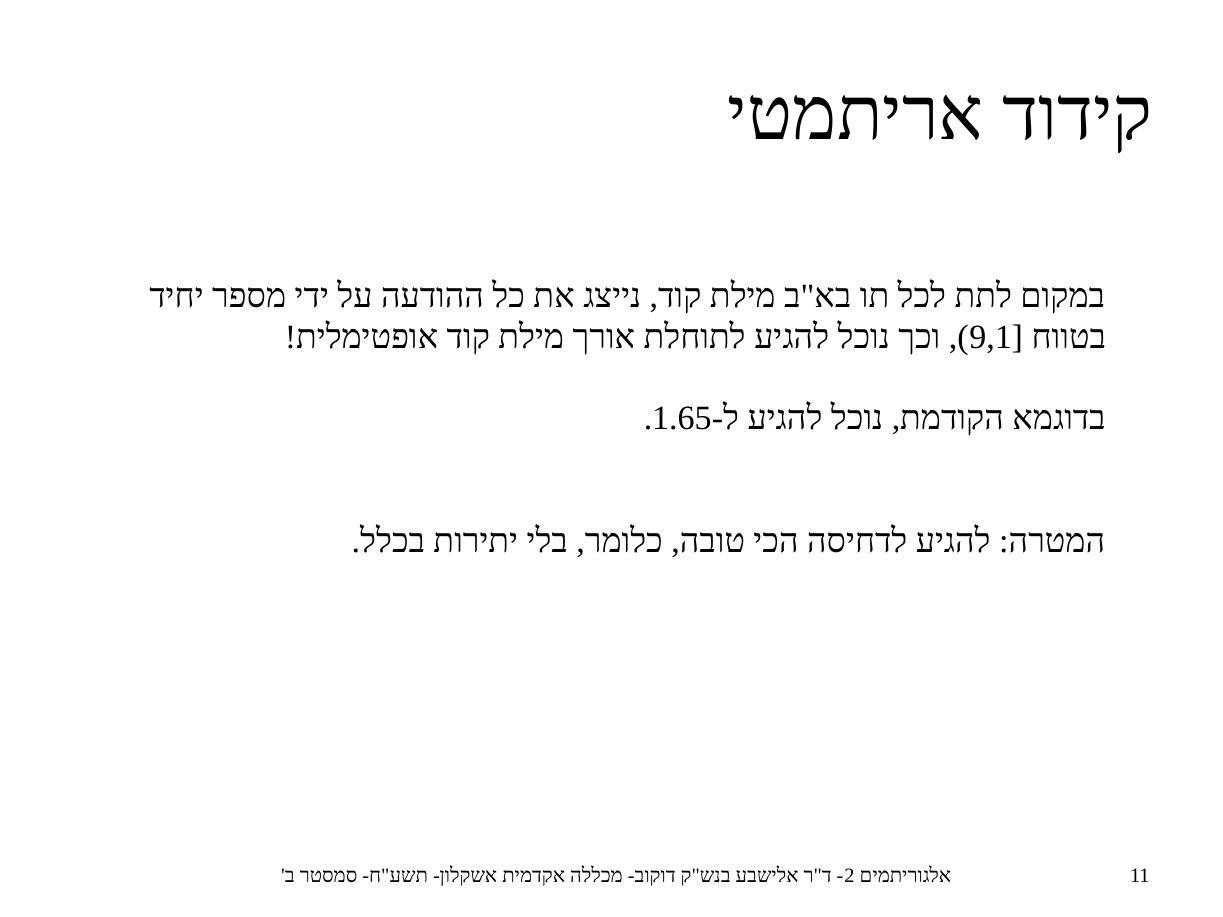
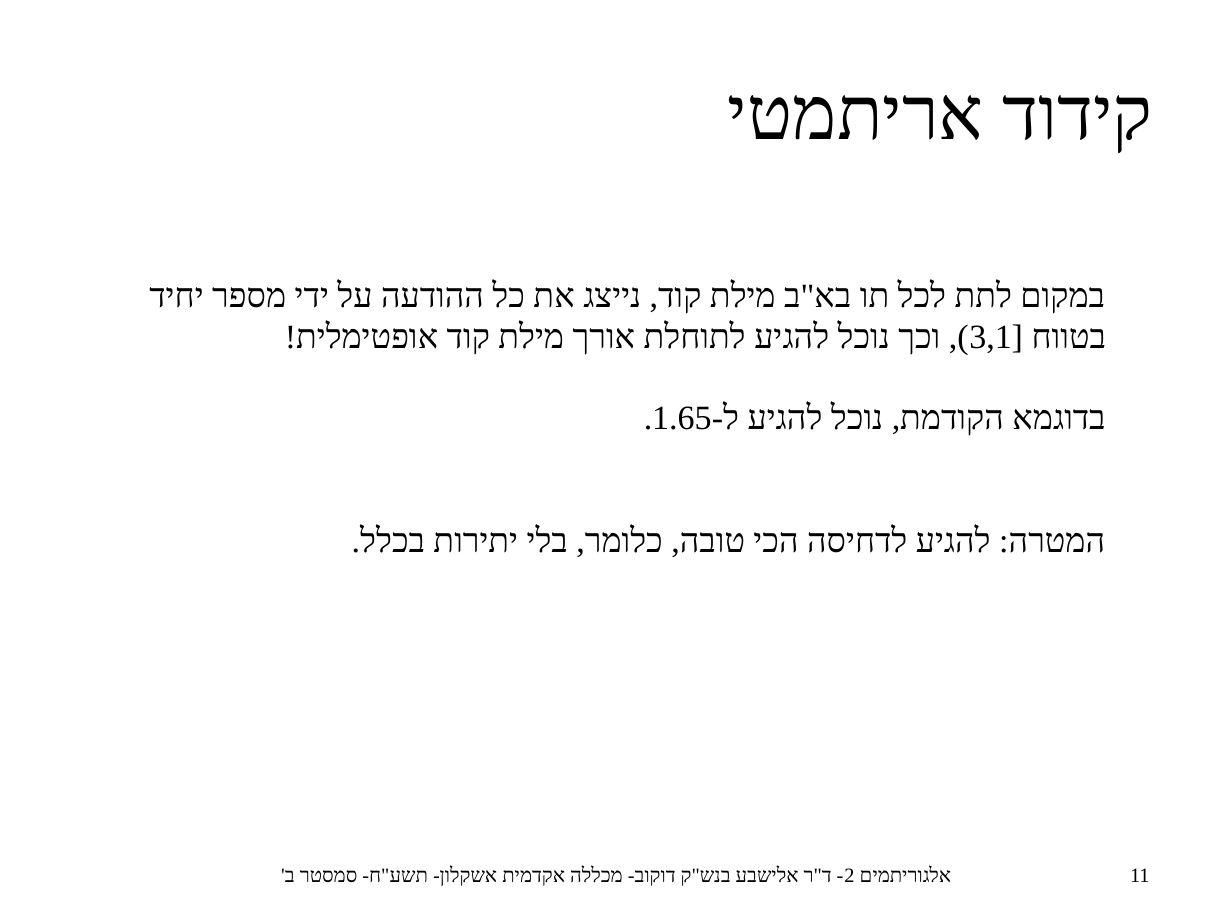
9,1: 9,1 -> 3,1 (991, 337)
